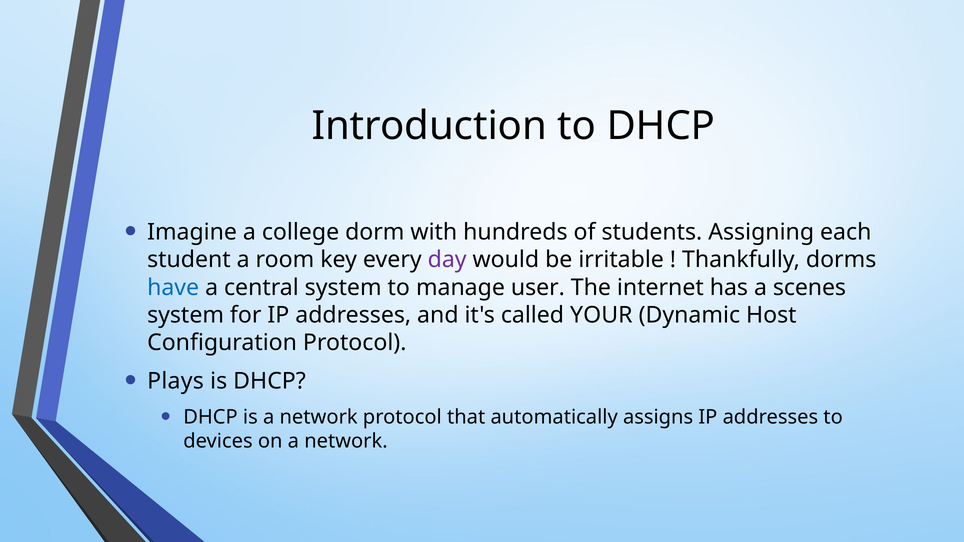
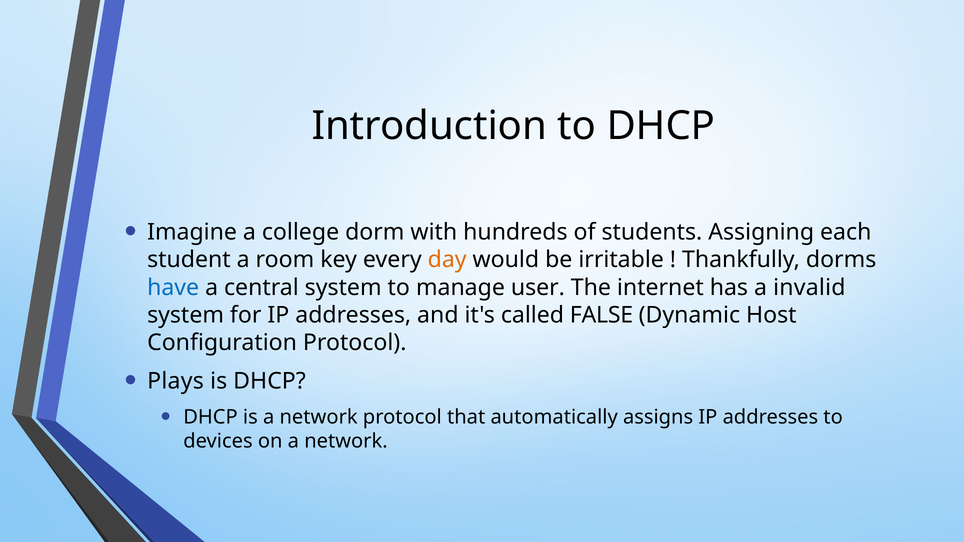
day colour: purple -> orange (447, 260)
scenes: scenes -> invalid (809, 288)
YOUR: YOUR -> FALSE (601, 315)
